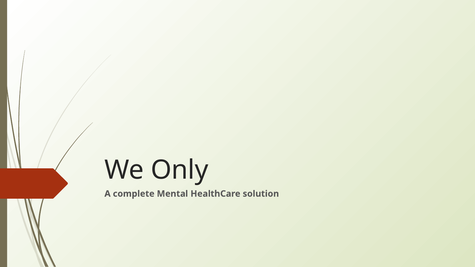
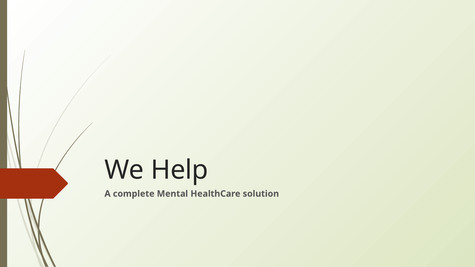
Only: Only -> Help (180, 170)
